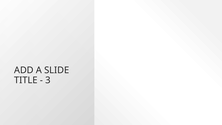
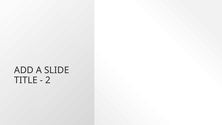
3: 3 -> 2 (48, 80)
